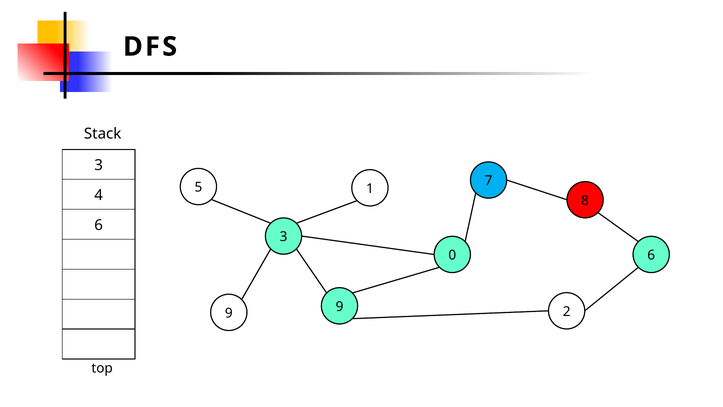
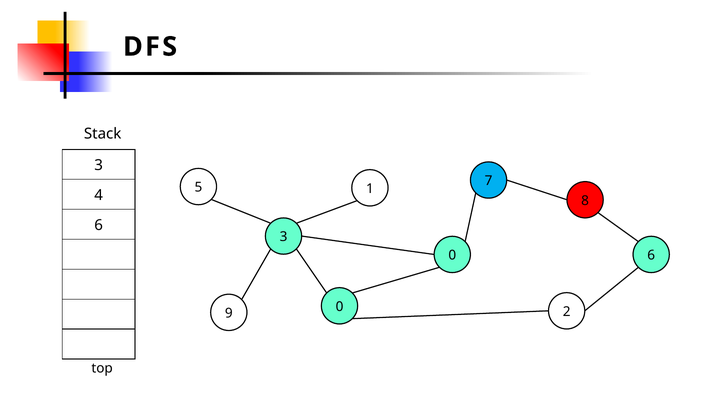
9 9: 9 -> 0 (340, 306)
